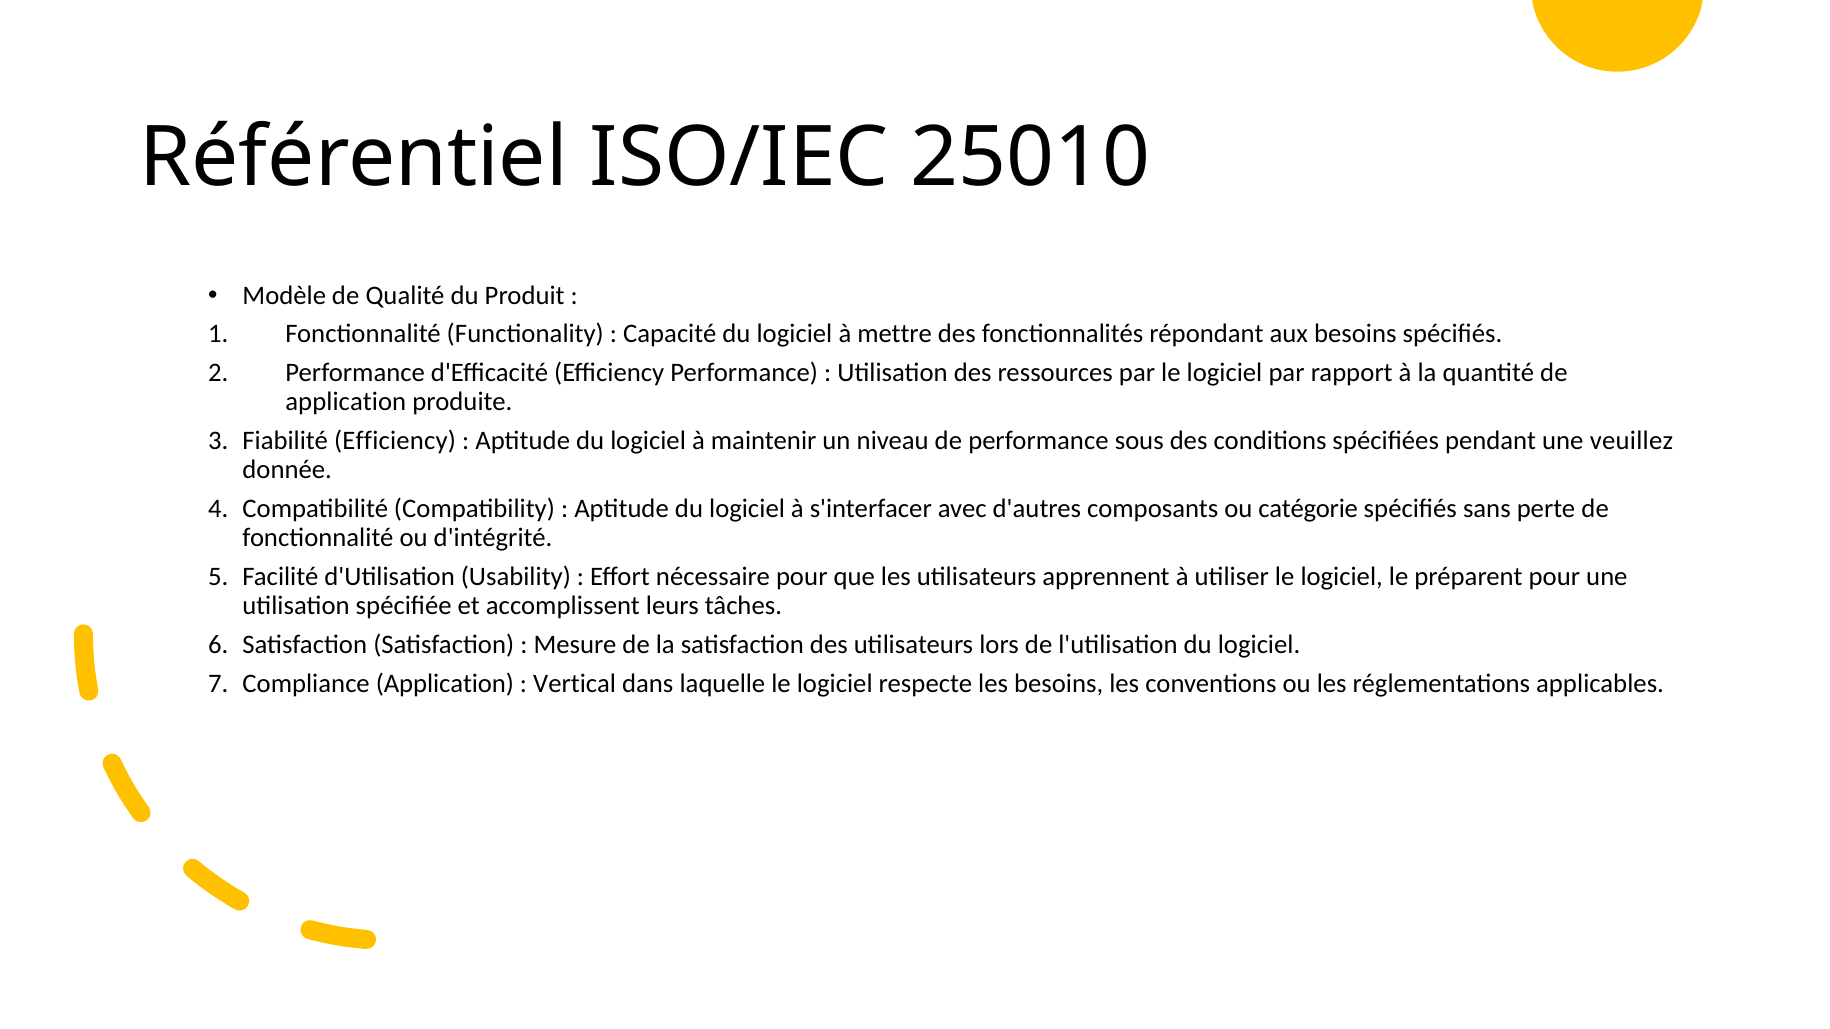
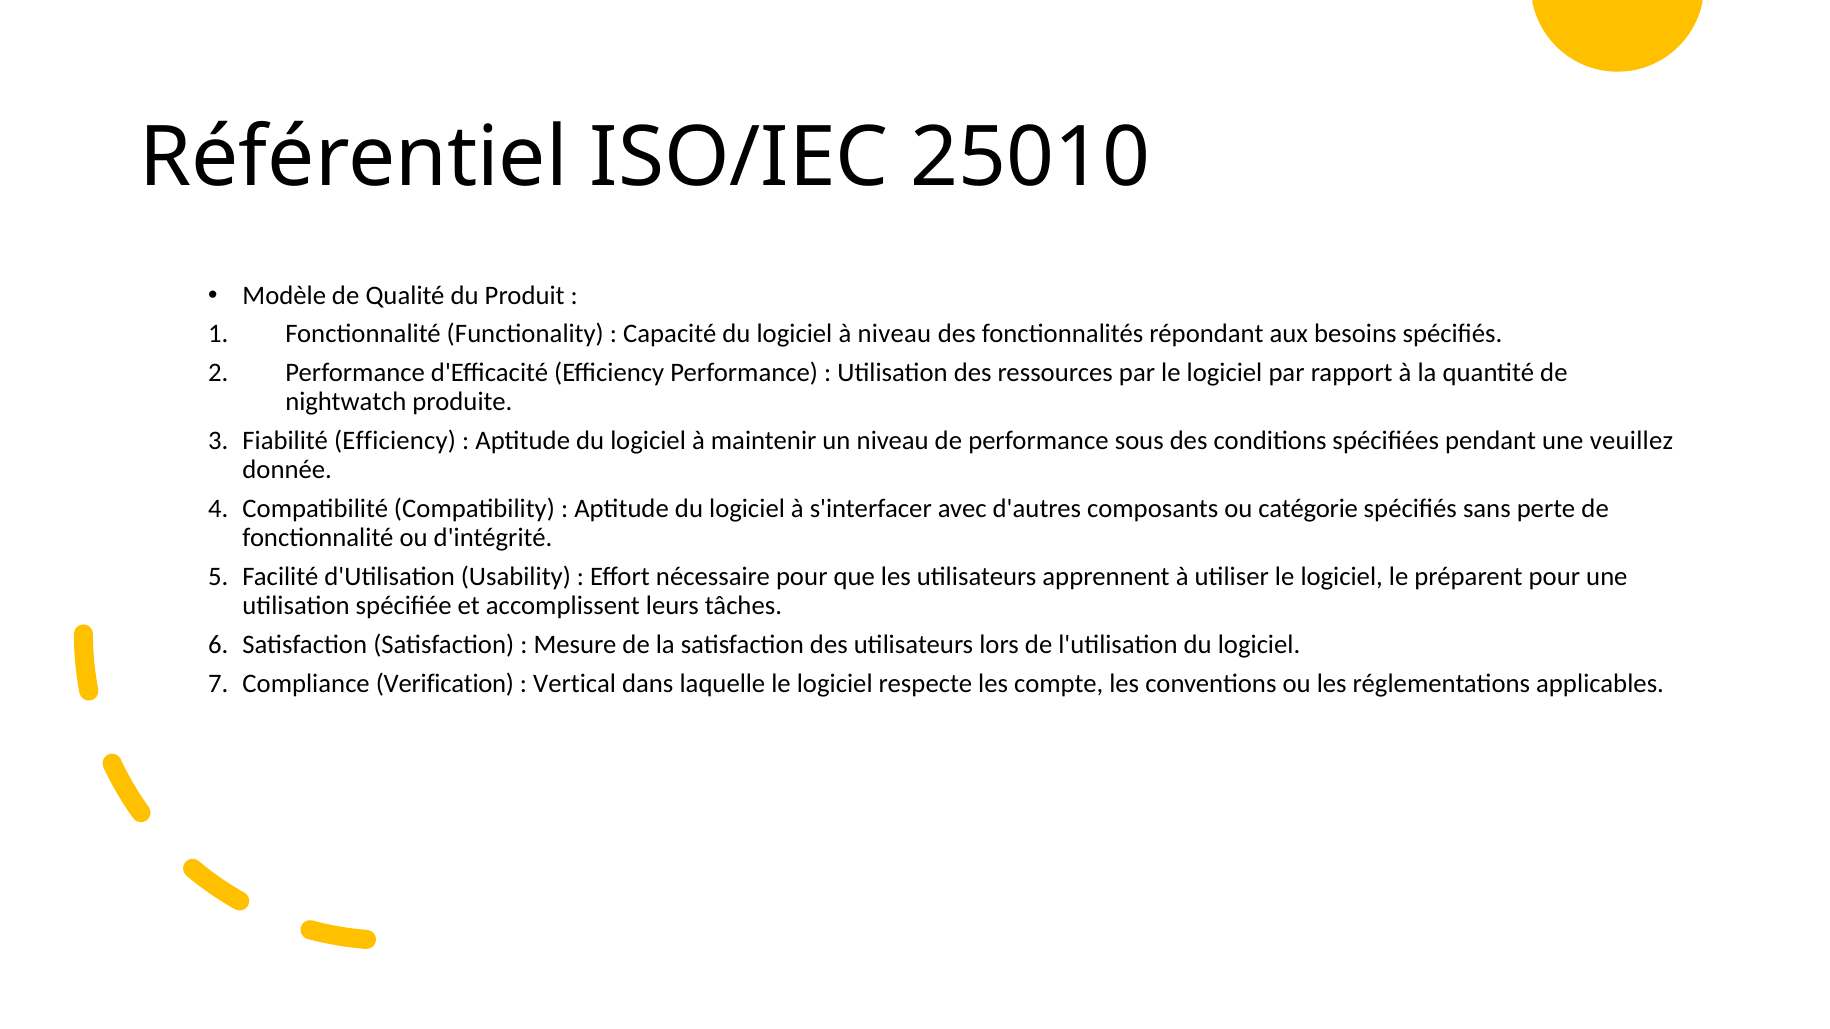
à mettre: mettre -> niveau (894, 334)
application: application -> nightwatch (346, 402)
Compliance Application: Application -> Verification (445, 684)
les besoins: besoins -> compte (1059, 684)
